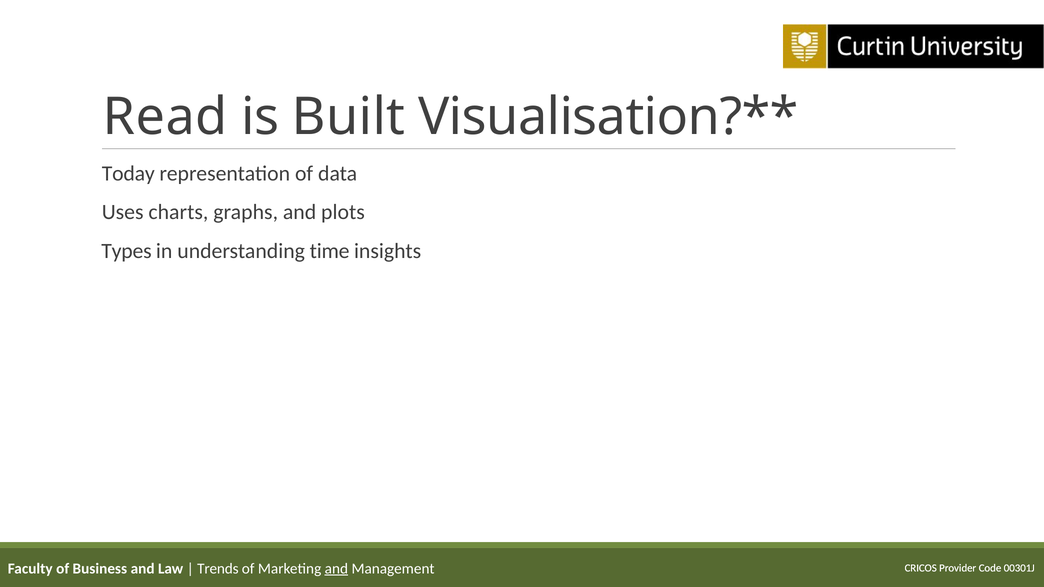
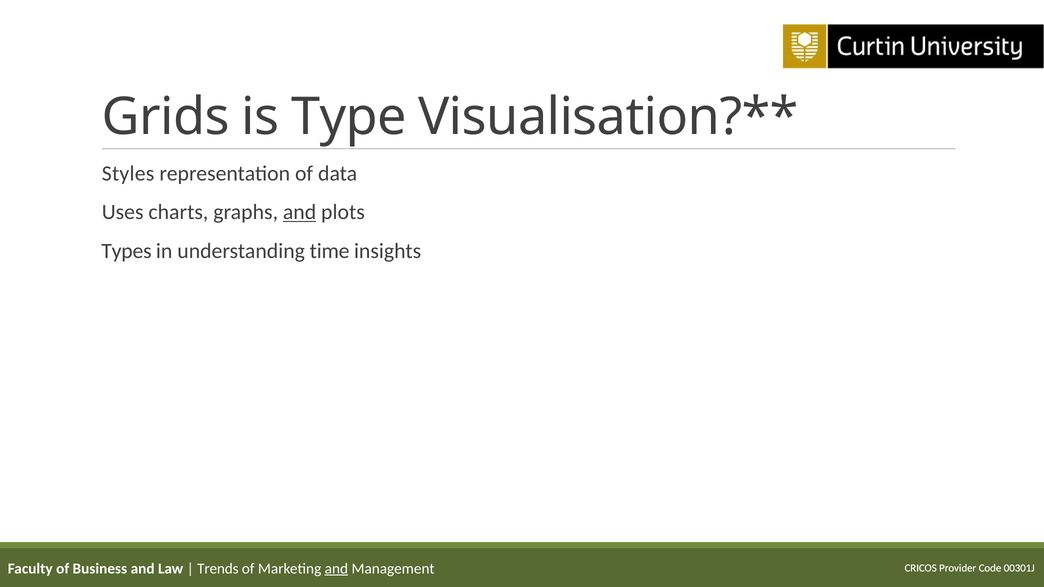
Read: Read -> Grids (166, 117)
Built: Built -> Type (349, 117)
Today: Today -> Styles (128, 174)
and underline: none -> present (300, 212)
